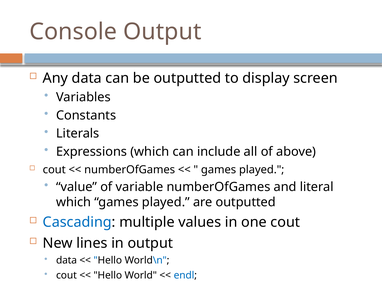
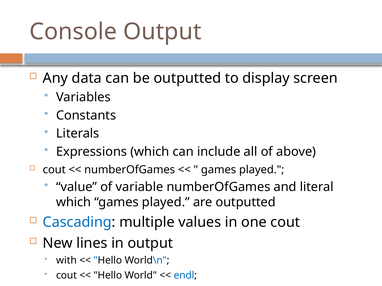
data: data -> with (66, 261)
